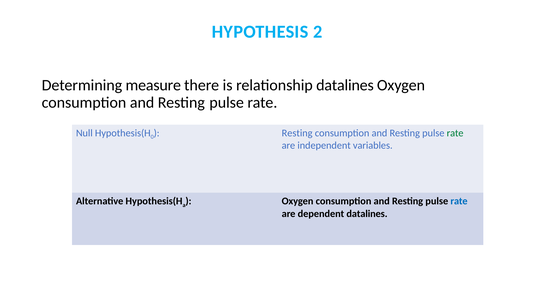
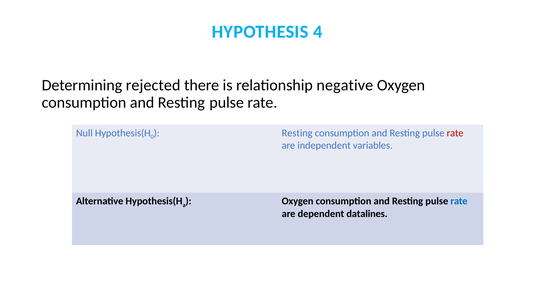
2: 2 -> 4 (318, 32)
measure: measure -> rejected (153, 85)
relationship datalines: datalines -> negative (345, 85)
rate colour: green -> red (455, 133)
